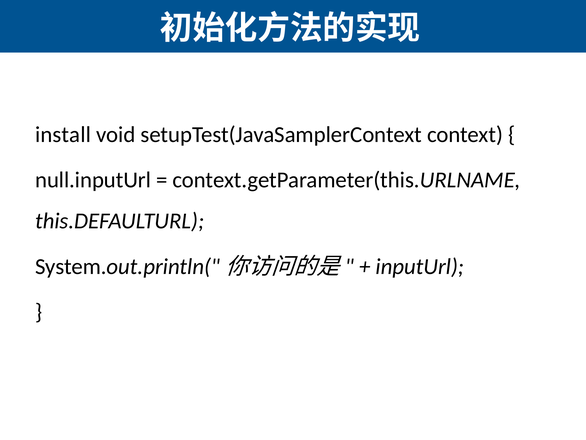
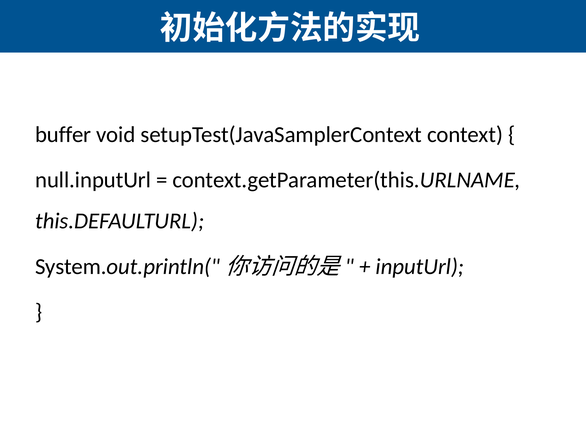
install: install -> buffer (63, 134)
